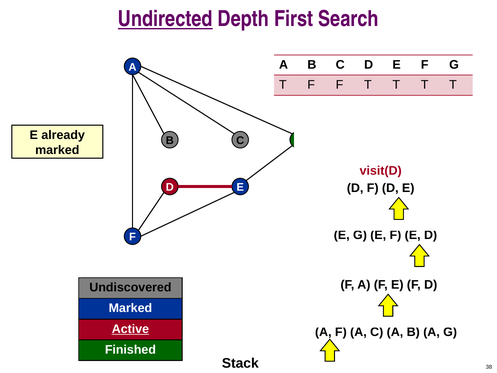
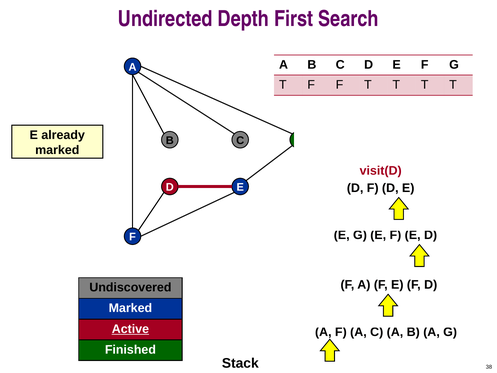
Undirected underline: present -> none (165, 19)
